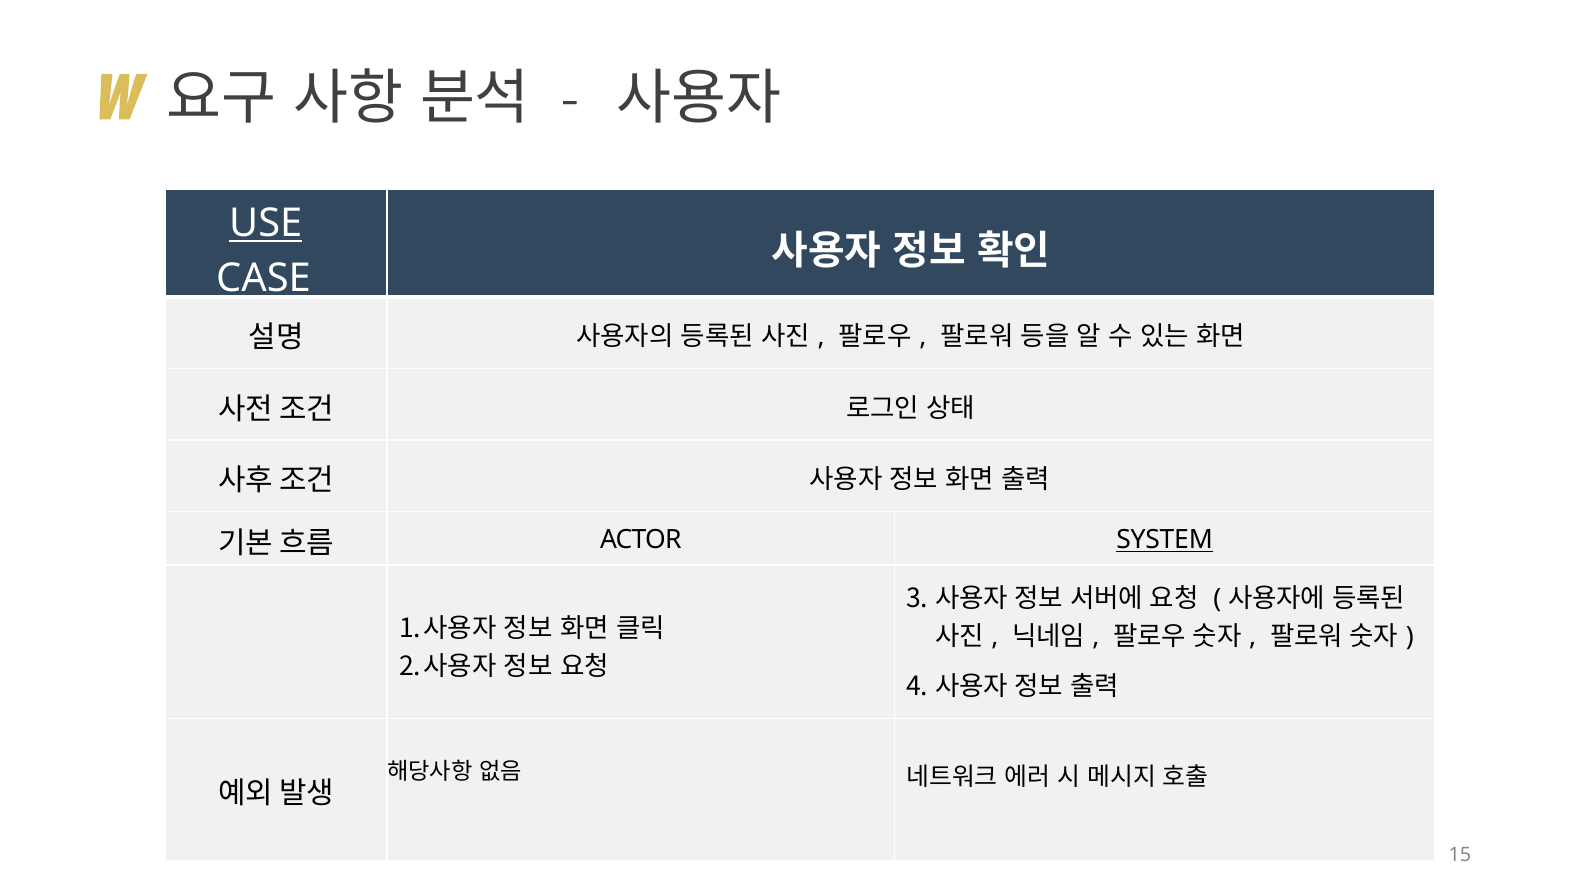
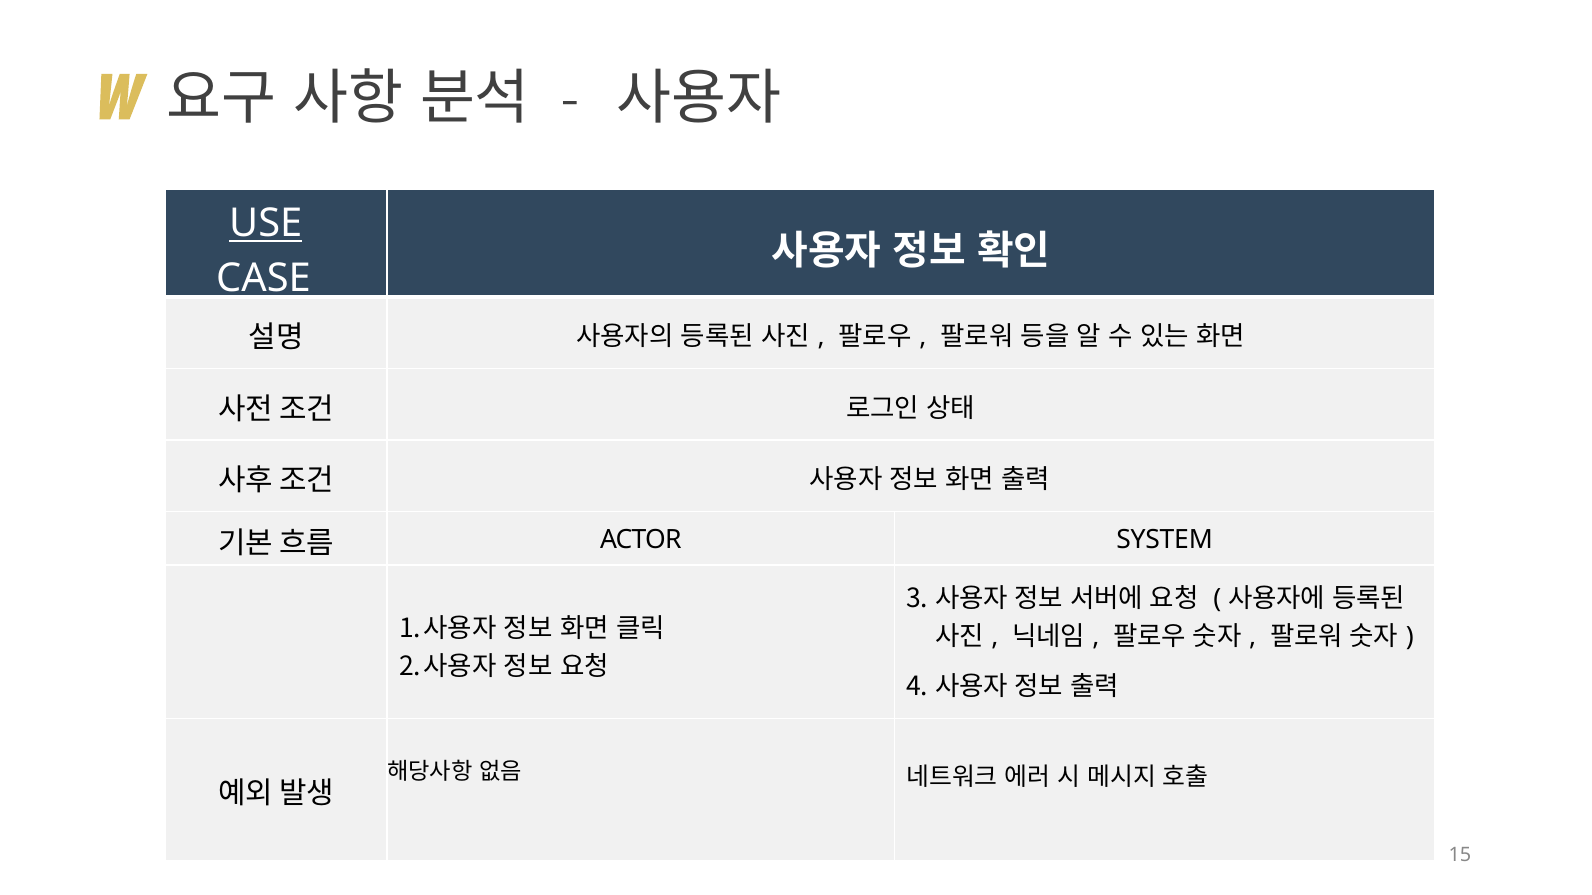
SYSTEM underline: present -> none (1165, 541)
